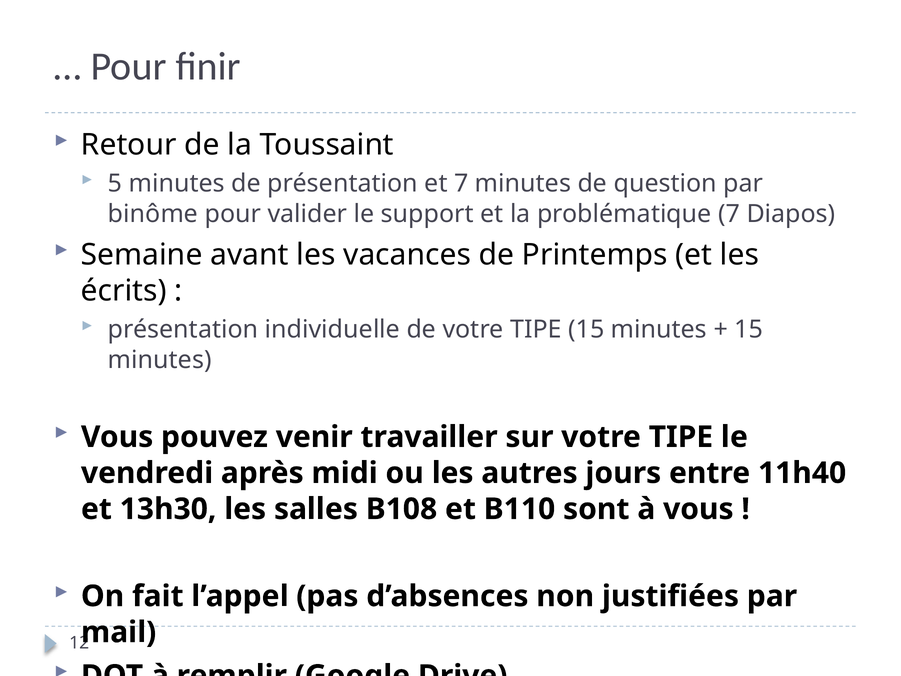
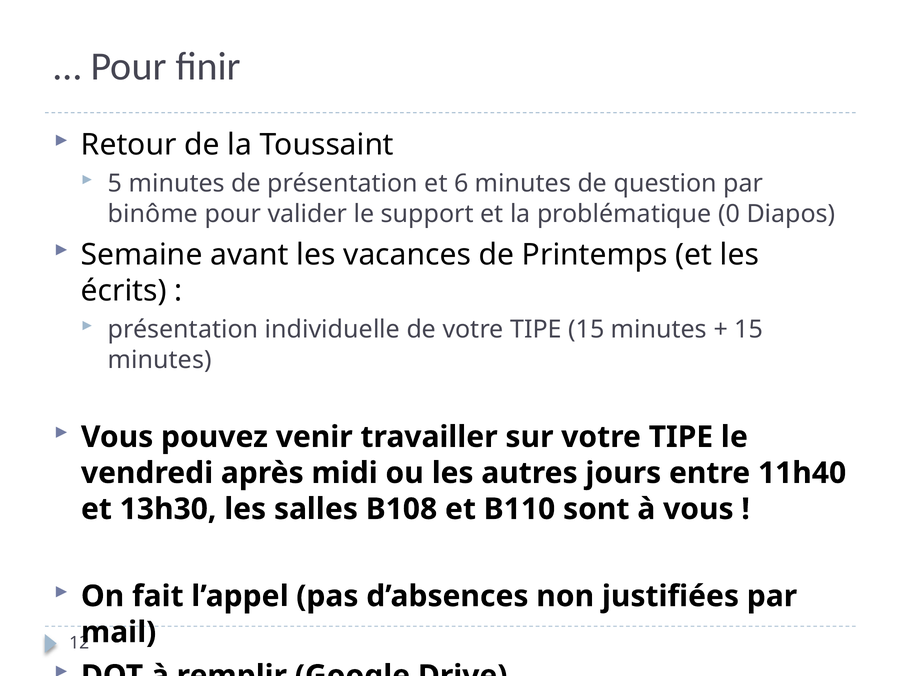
et 7: 7 -> 6 (461, 184)
problématique 7: 7 -> 0 (729, 214)
